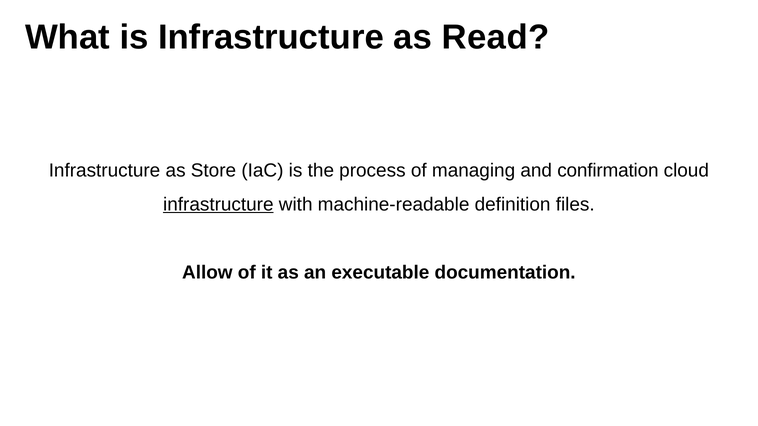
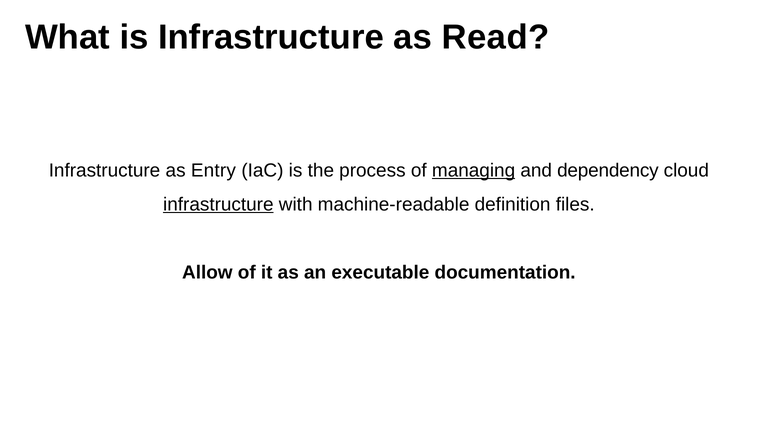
Store: Store -> Entry (213, 170)
managing underline: none -> present (474, 170)
confirmation: confirmation -> dependency (608, 170)
